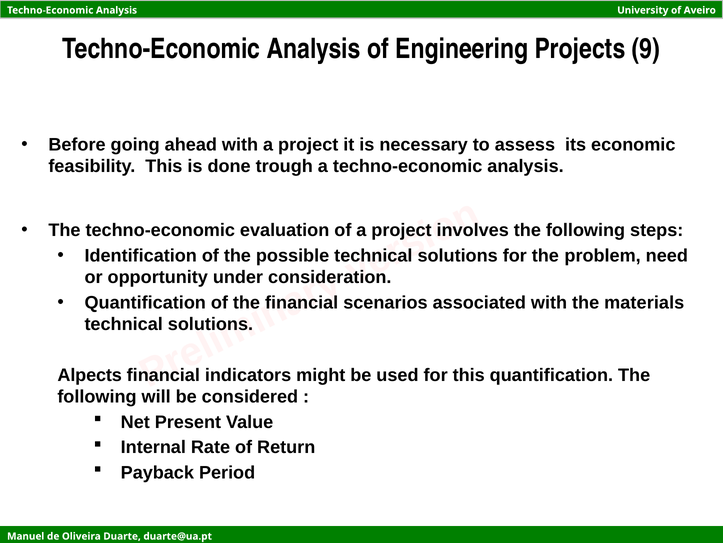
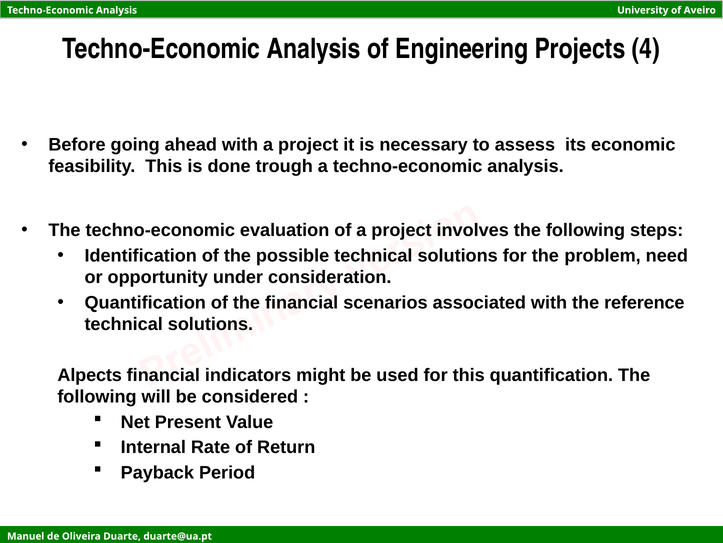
9: 9 -> 4 (646, 49)
materials: materials -> reference (644, 302)
